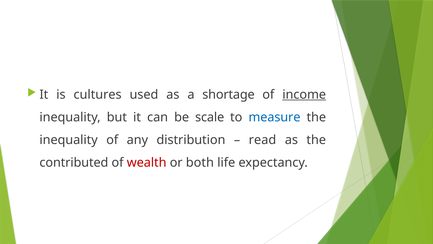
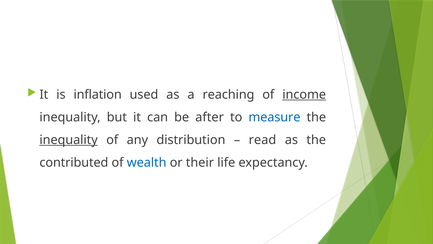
cultures: cultures -> inflation (98, 94)
shortage: shortage -> reaching (228, 94)
scale: scale -> after (210, 117)
inequality underline: none -> present (69, 140)
wealth colour: red -> blue (147, 162)
both: both -> their (200, 162)
